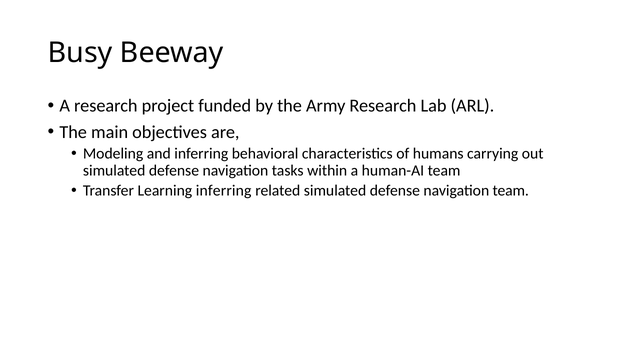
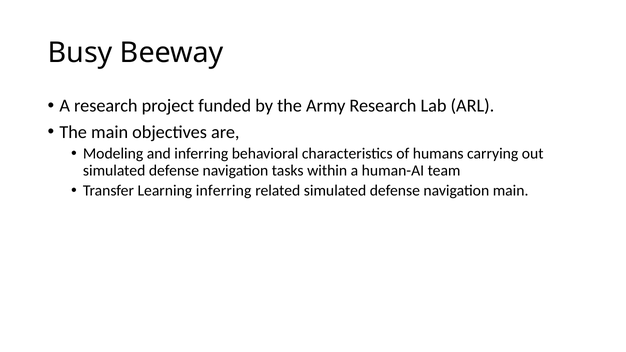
navigation team: team -> main (511, 191)
